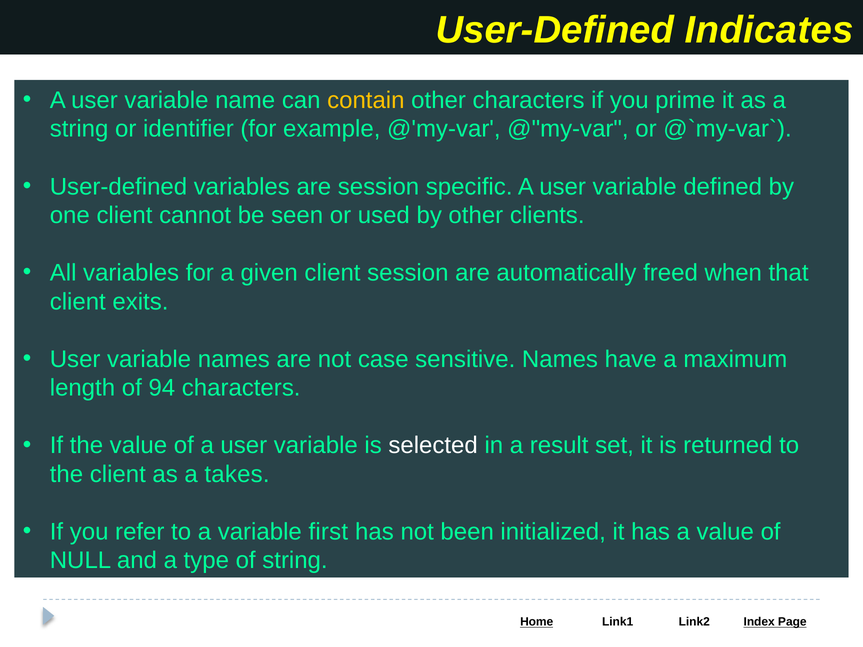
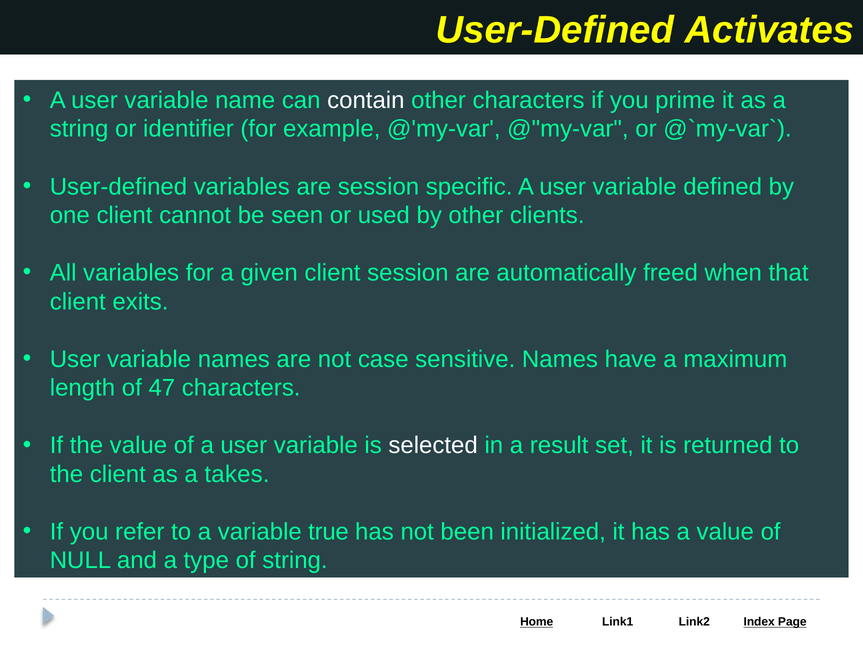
Indicates: Indicates -> Activates (769, 30)
contain colour: yellow -> white (366, 100)
94: 94 -> 47 (162, 388)
first: first -> true (329, 532)
